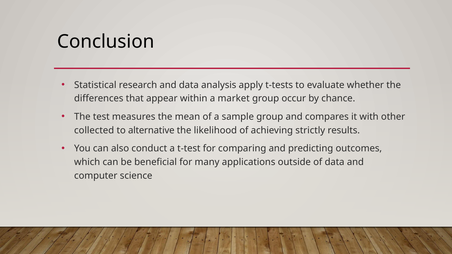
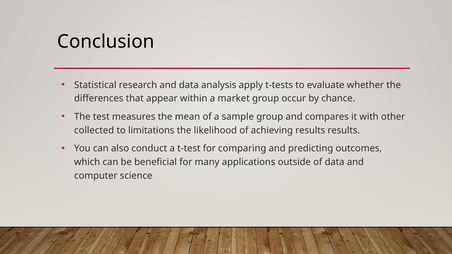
alternative: alternative -> limitations (151, 130)
achieving strictly: strictly -> results (310, 130)
